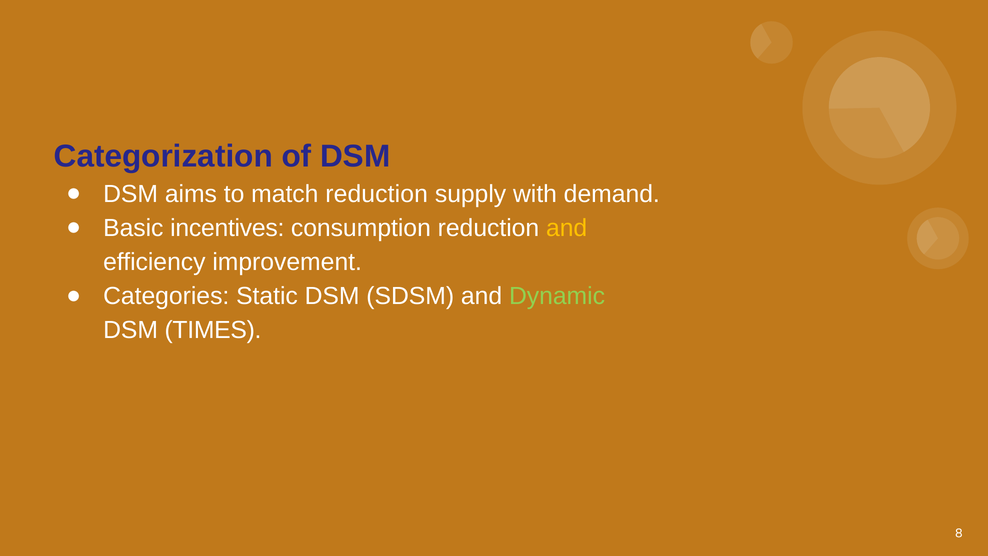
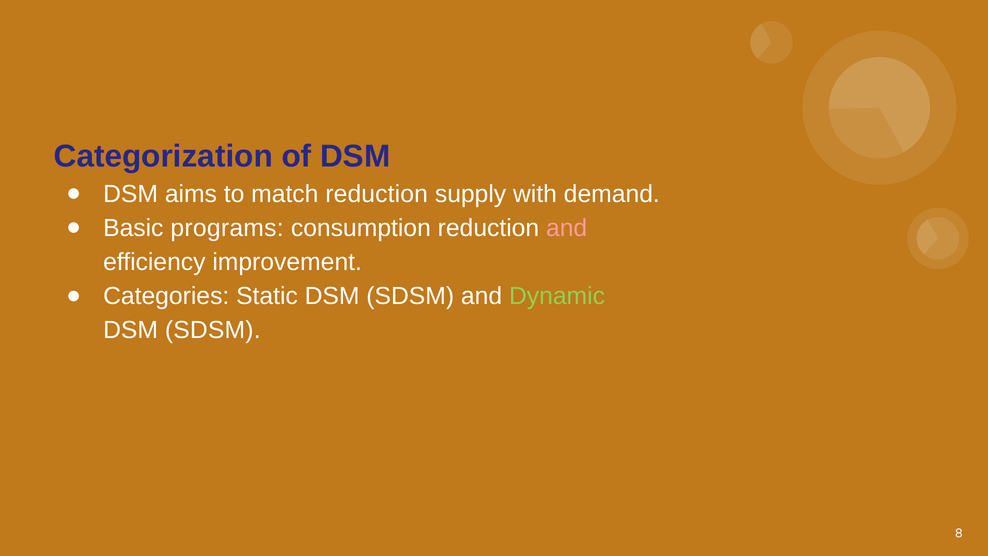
incentives: incentives -> programs (227, 228)
and colour: yellow -> pink (567, 228)
TIMES: TIMES -> SDSM (213, 330)
